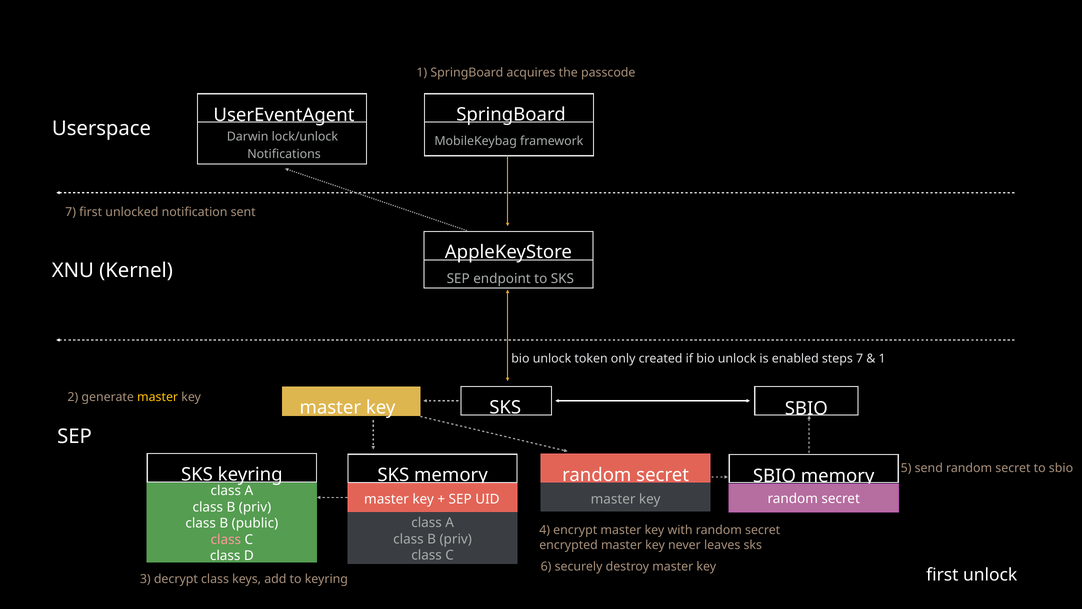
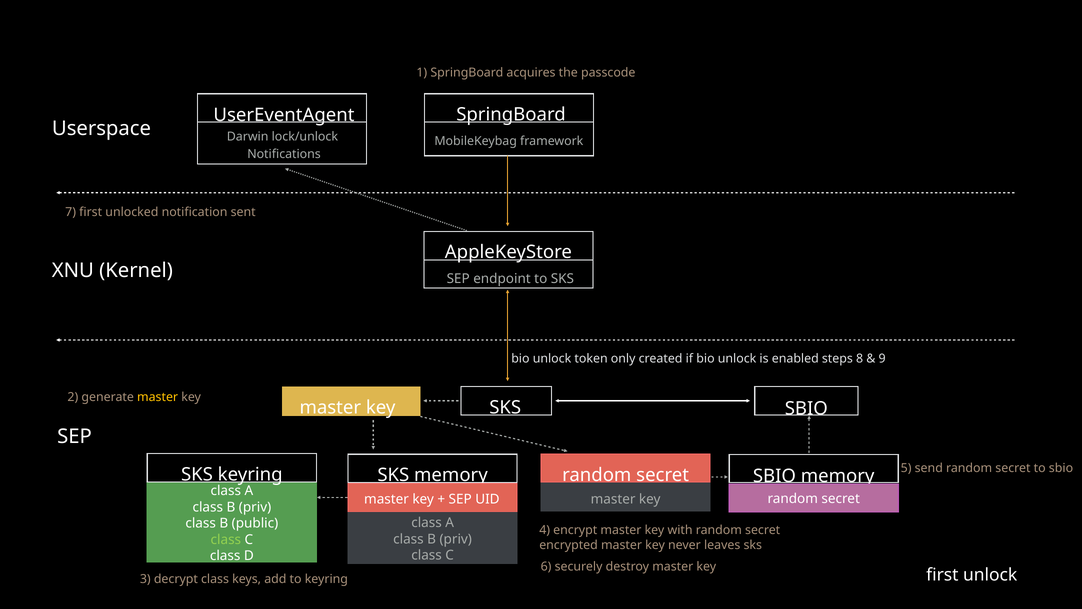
steps 7: 7 -> 8 (860, 358)
1: 1 -> 9 (882, 358)
class colour: pink -> light green (226, 539)
